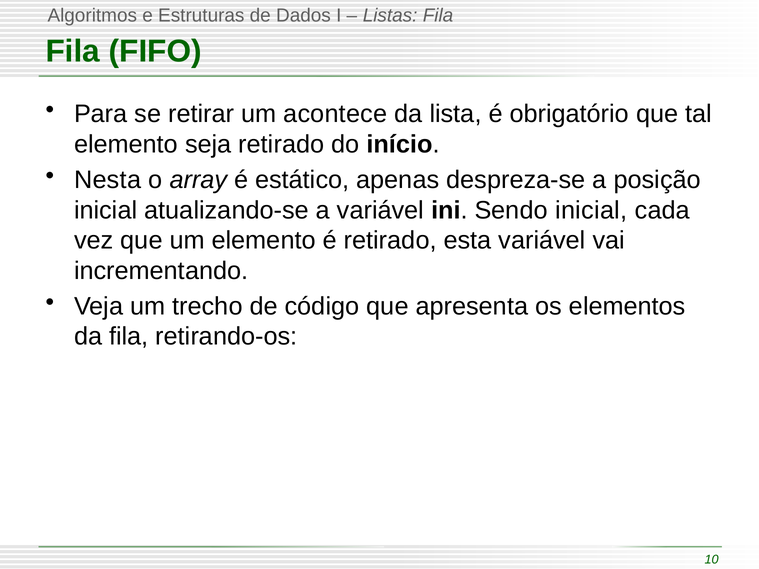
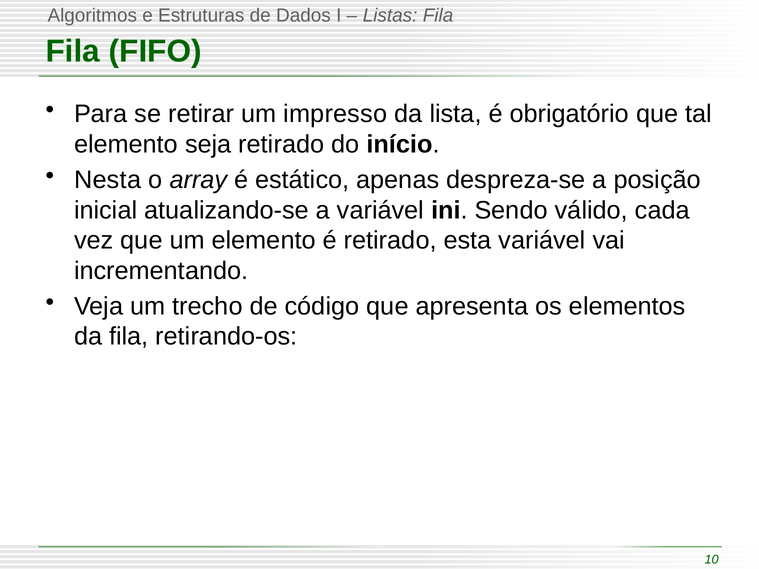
acontece: acontece -> impresso (335, 114)
Sendo inicial: inicial -> válido (591, 210)
